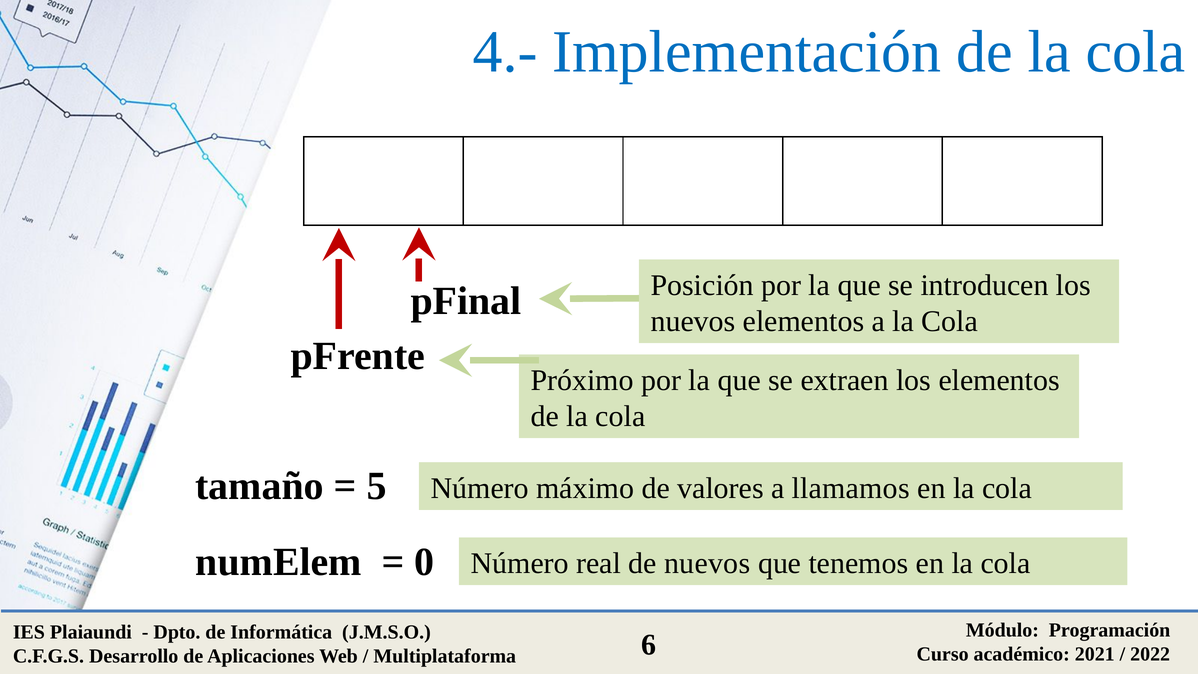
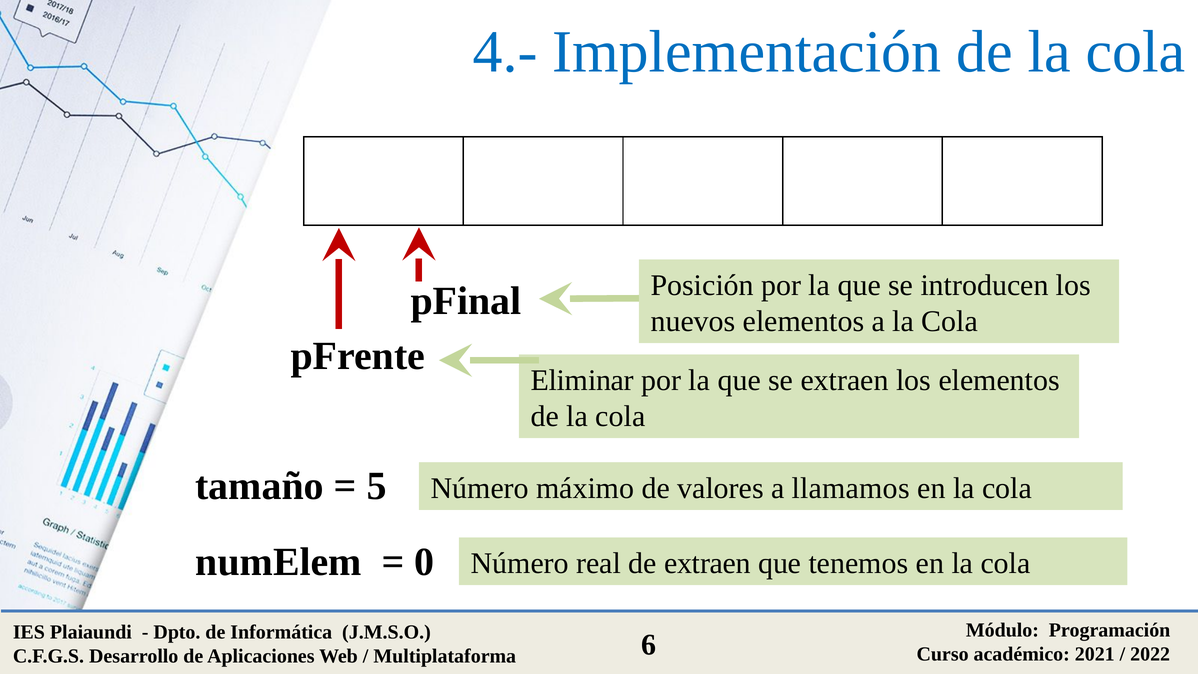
Próximo: Próximo -> Eliminar (582, 380)
de nuevos: nuevos -> extraen (707, 563)
